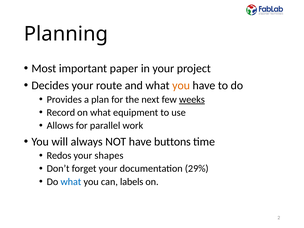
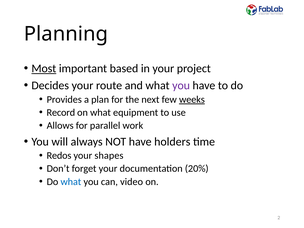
Most underline: none -> present (44, 69)
paper: paper -> based (124, 69)
you colour: orange -> purple (181, 86)
buttons: buttons -> holders (172, 142)
29%: 29% -> 20% (197, 169)
labels: labels -> video (132, 182)
